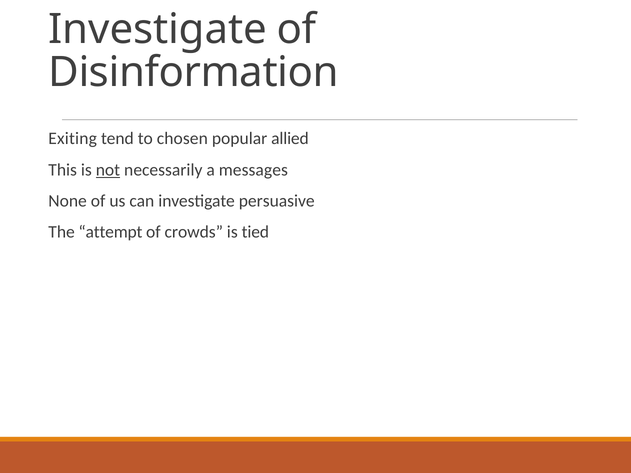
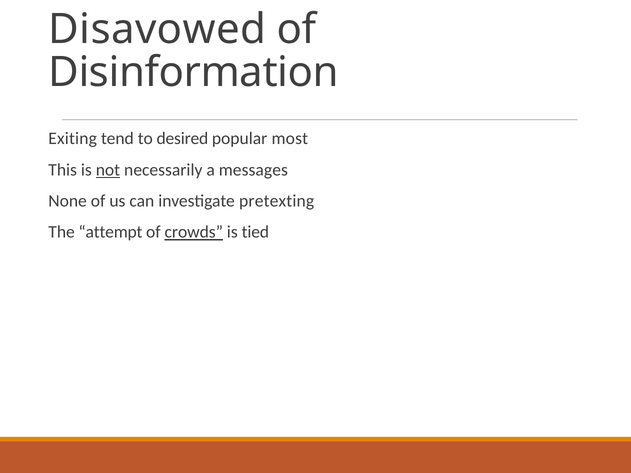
Investigate: Investigate -> Disavowed (157, 29)
chosen: chosen -> desired (182, 139)
allied: allied -> most (290, 139)
persuasive: persuasive -> pretexting (277, 201)
crowds underline: none -> present (194, 232)
